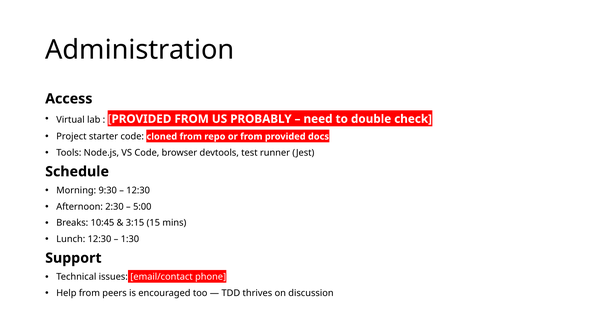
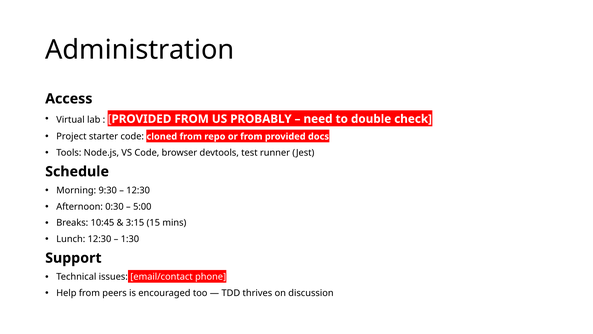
2:30: 2:30 -> 0:30 (114, 206)
